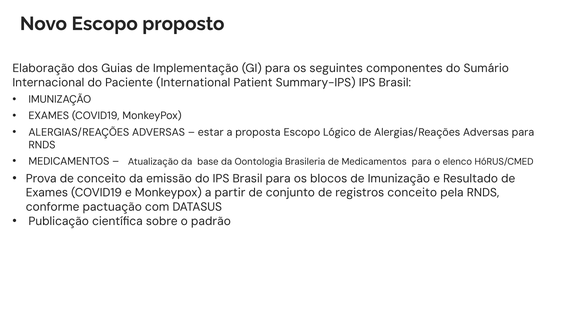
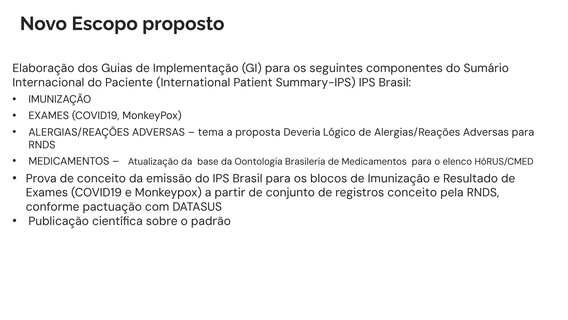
estar: estar -> tema (211, 132)
proposta Escopo: Escopo -> Deveria (302, 132)
